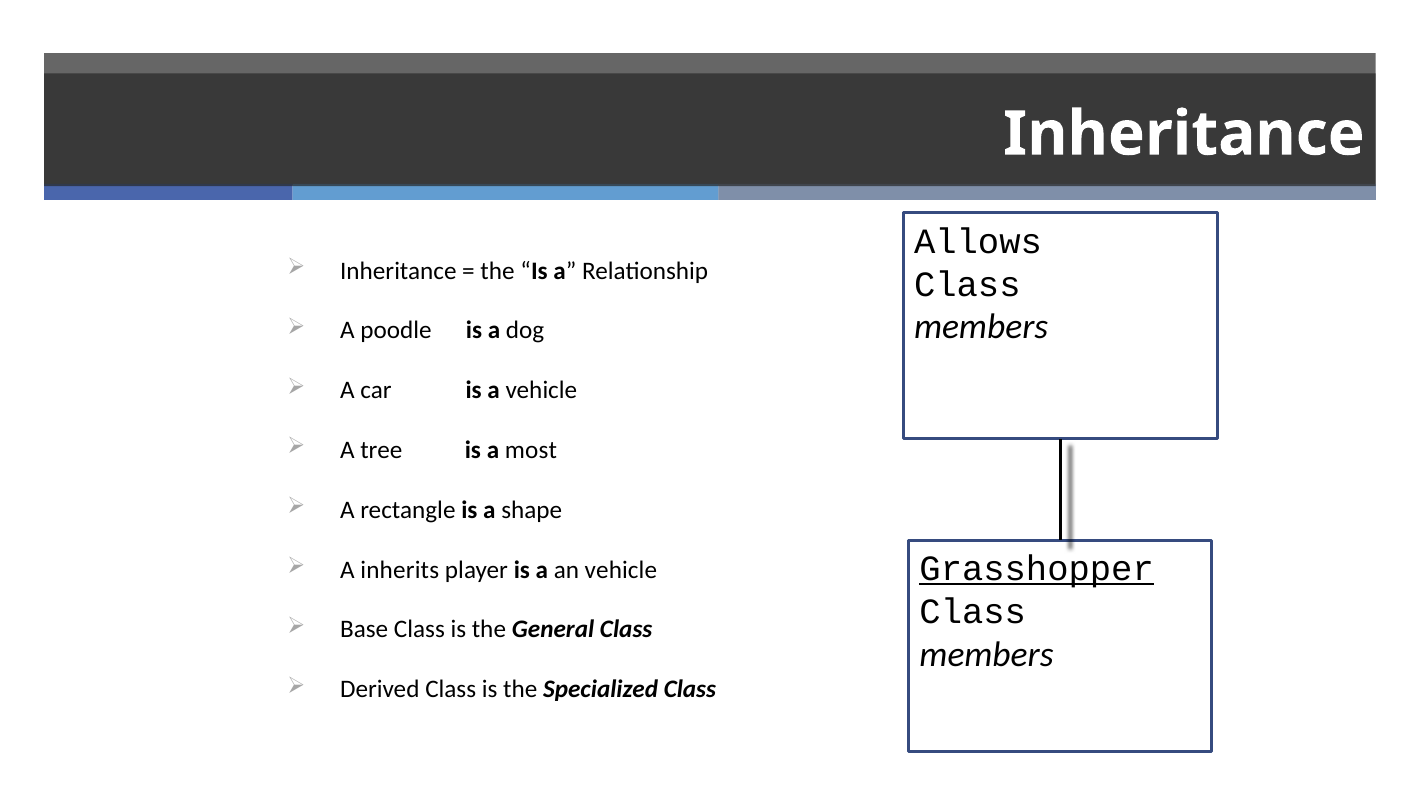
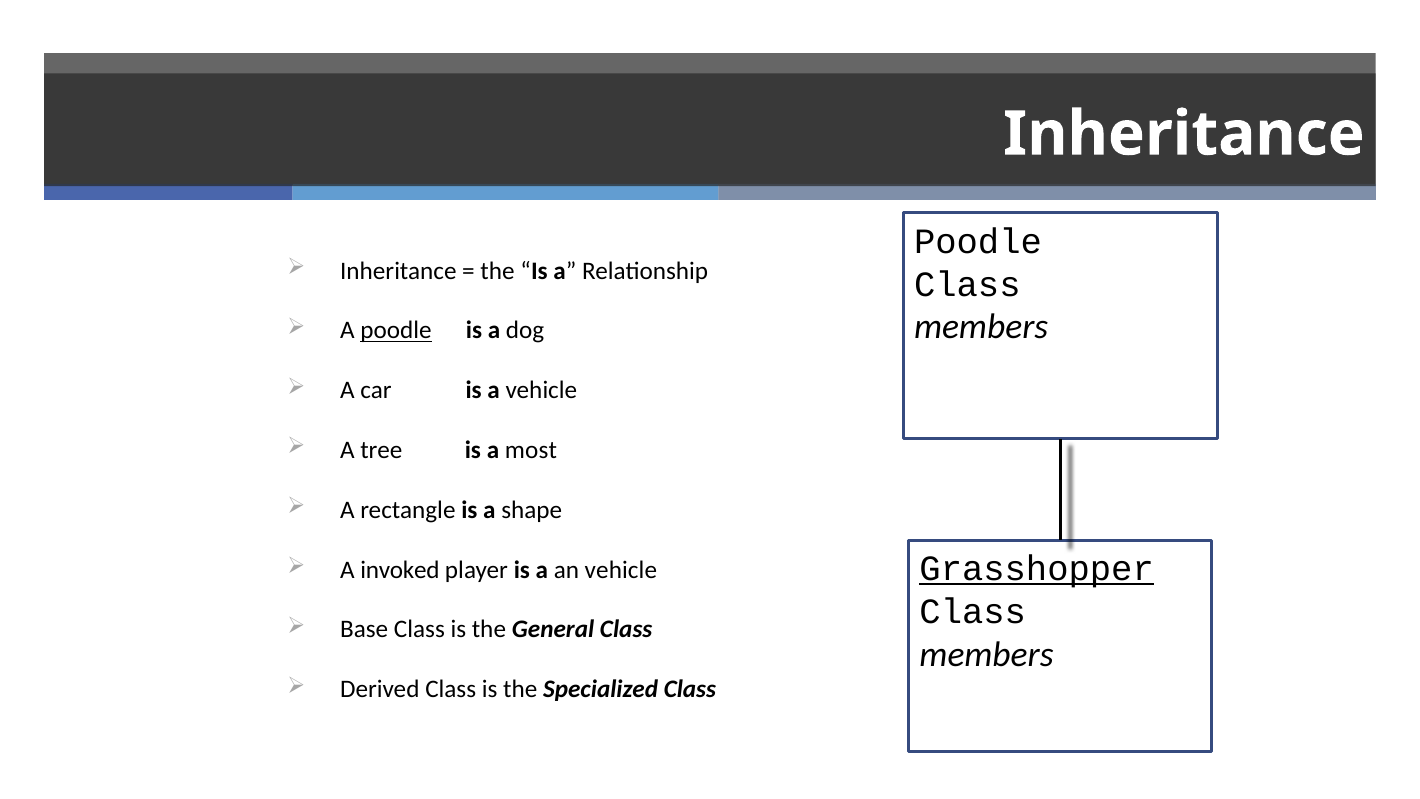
Allows: Allows -> Poodle (978, 242)
poodle underline: none -> present (396, 330)
inherits: inherits -> invoked (400, 570)
